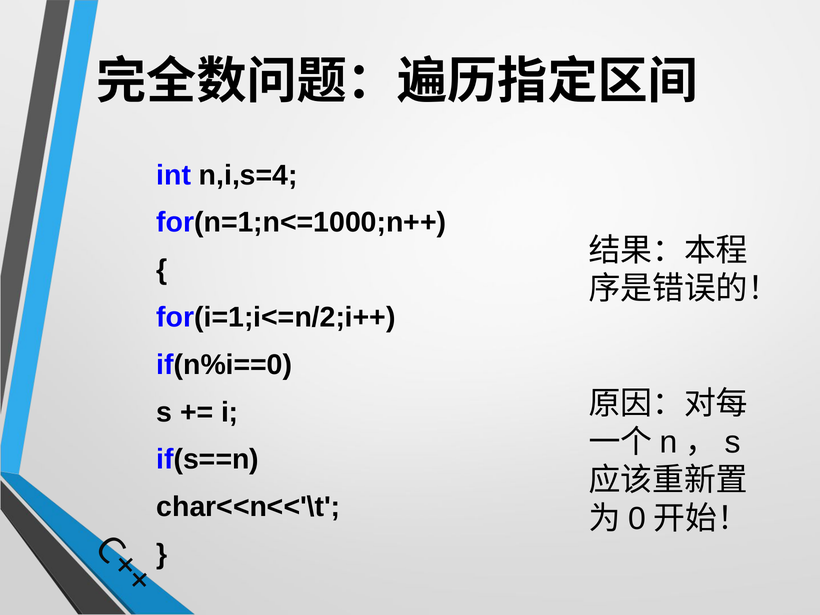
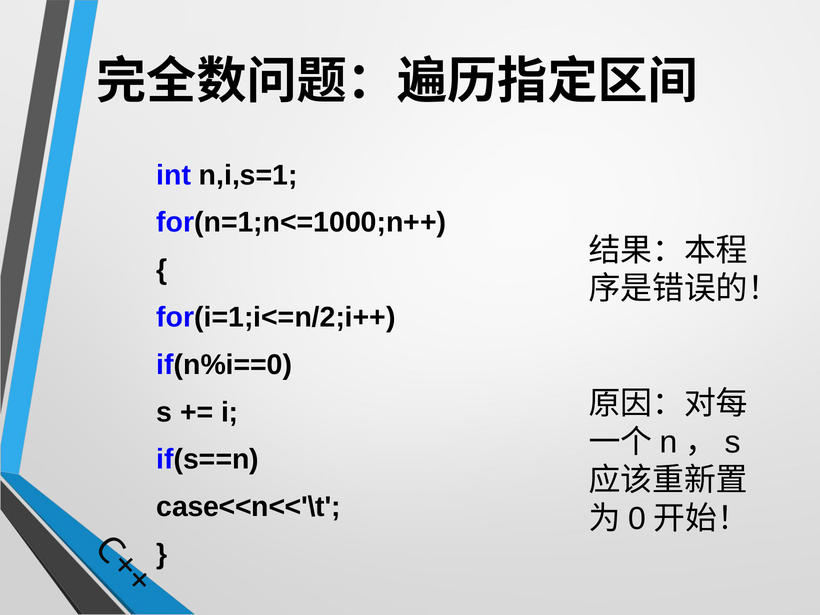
n,i,s=4: n,i,s=4 -> n,i,s=1 (248, 175)
char<<n<<'\t: char<<n<<'\t -> case<<n<<'\t (249, 507)
